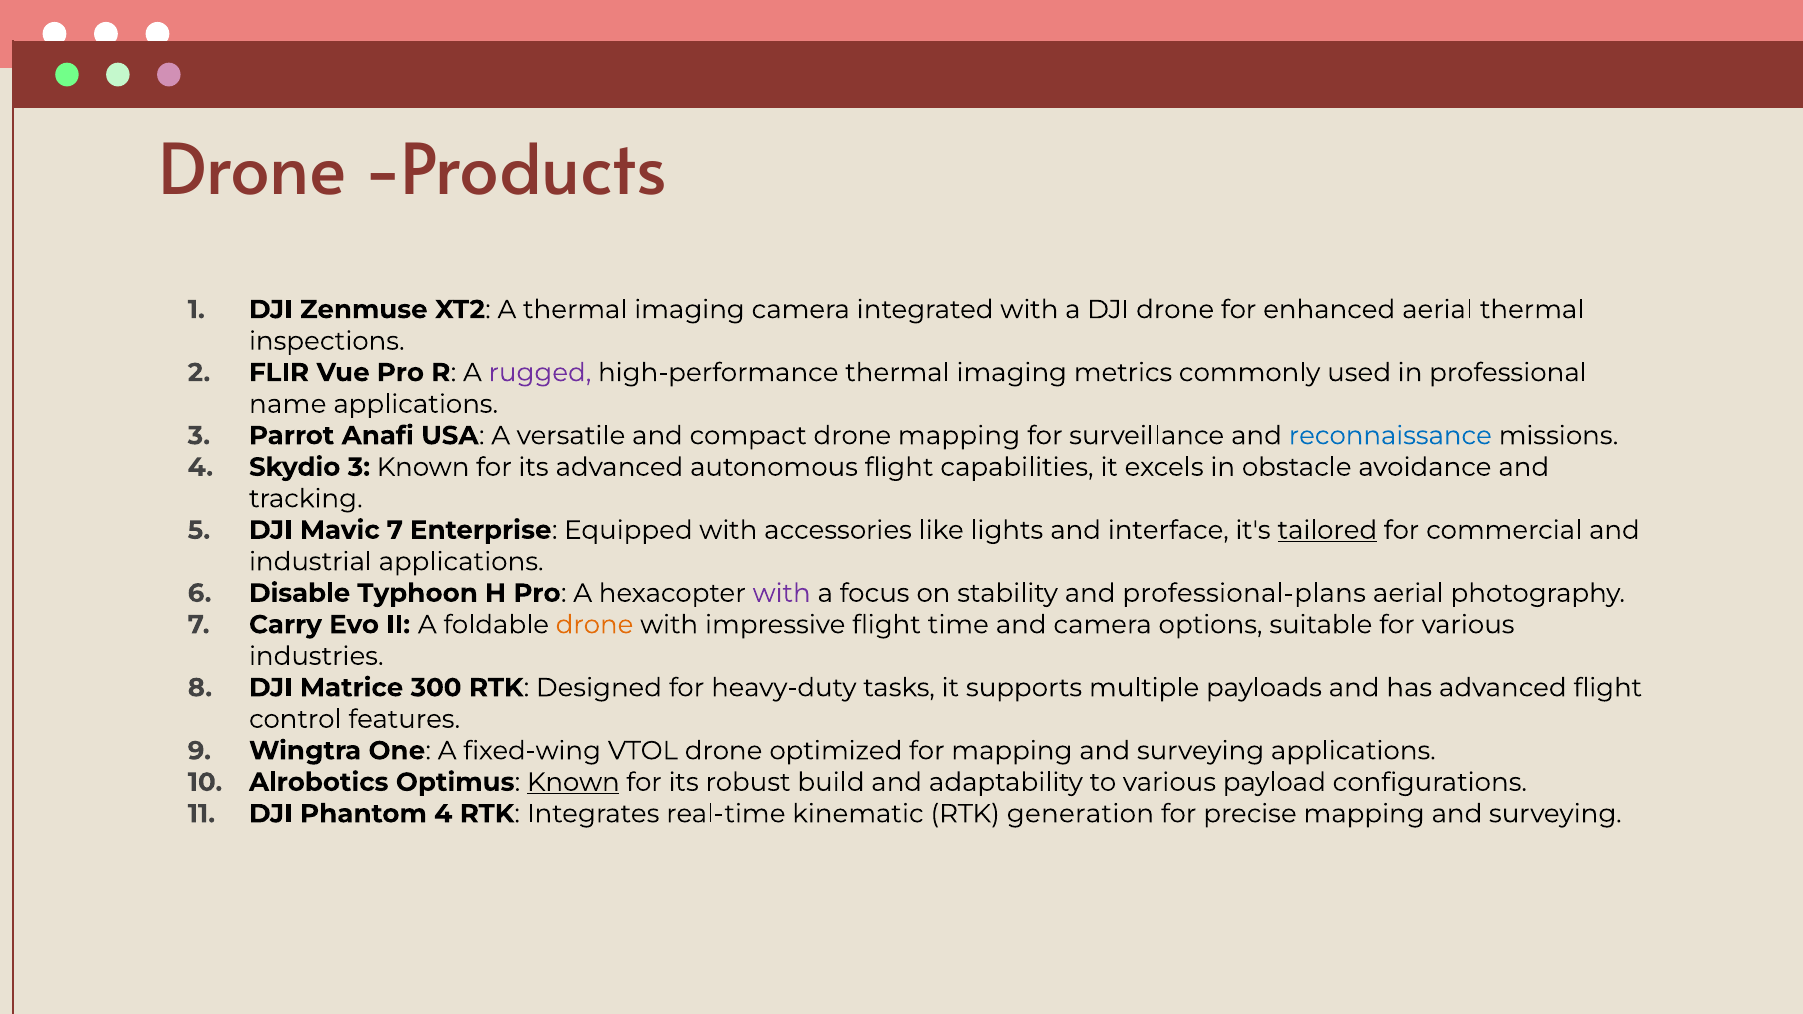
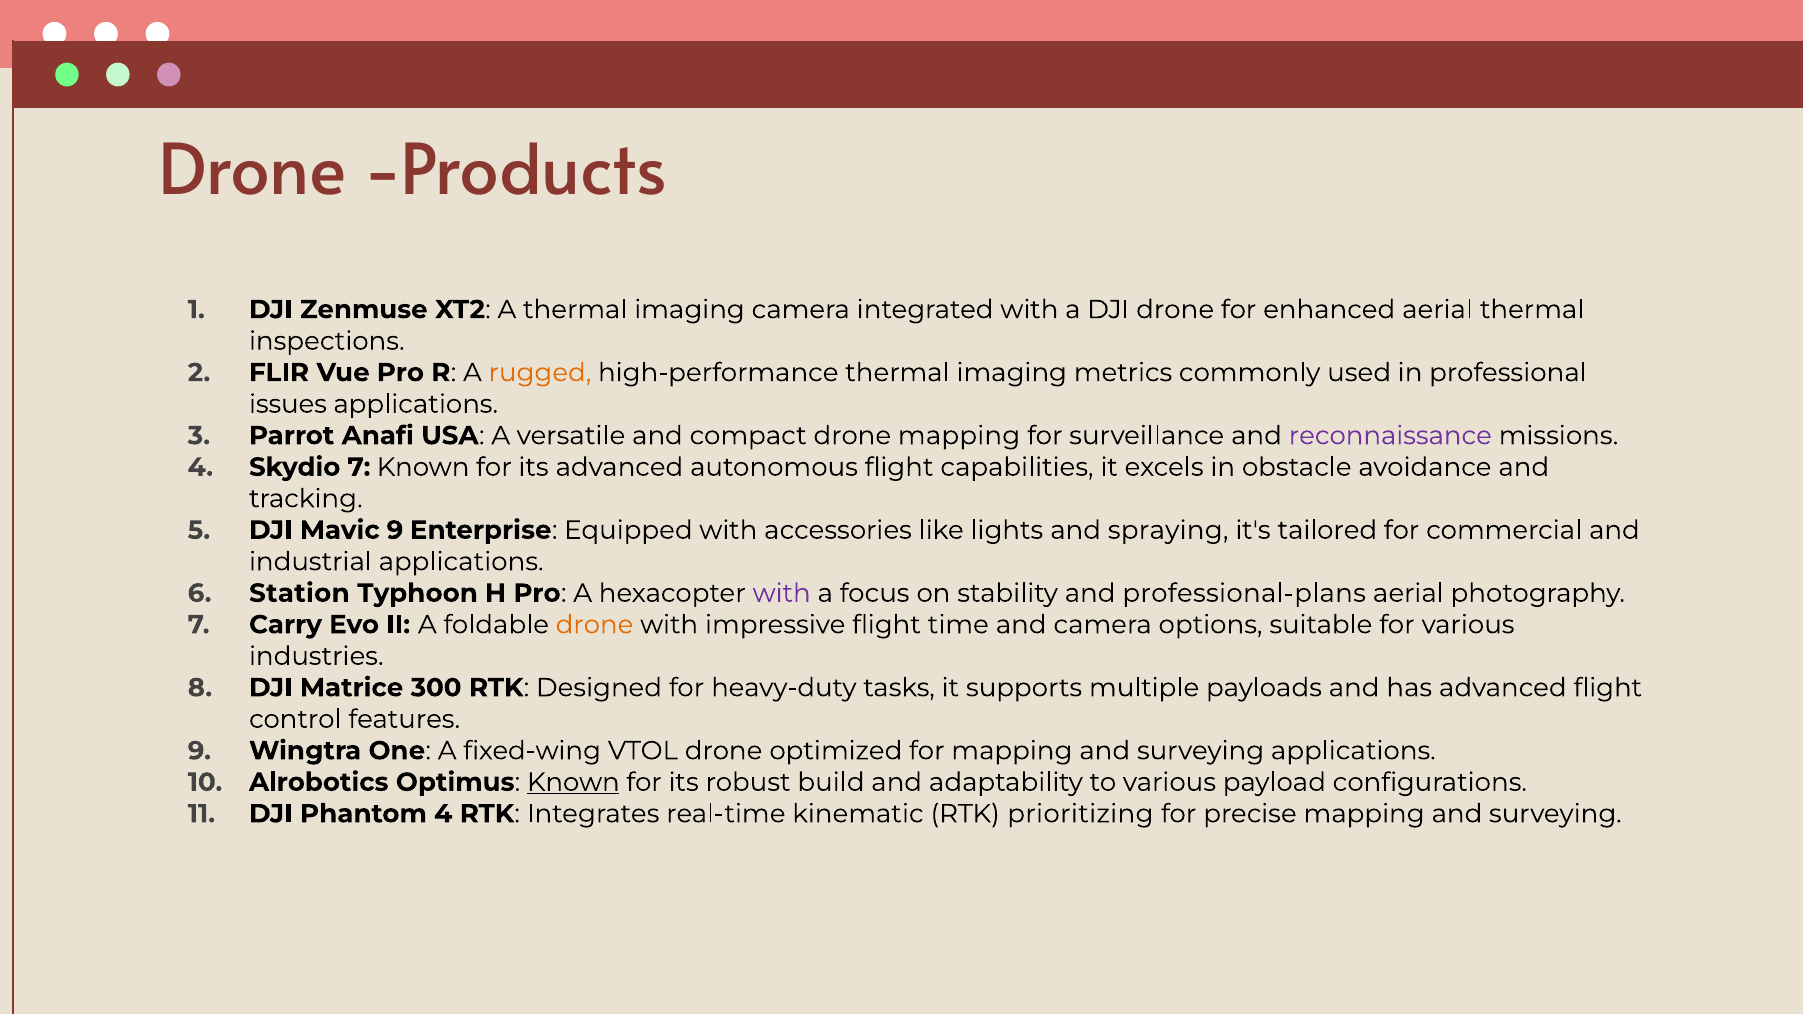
rugged colour: purple -> orange (540, 373)
name: name -> issues (288, 404)
reconnaissance colour: blue -> purple (1390, 436)
Skydio 3: 3 -> 7 (359, 467)
Mavic 7: 7 -> 9 (395, 530)
interface: interface -> spraying (1168, 530)
tailored underline: present -> none (1327, 530)
Disable: Disable -> Station (299, 593)
generation: generation -> prioritizing (1080, 814)
